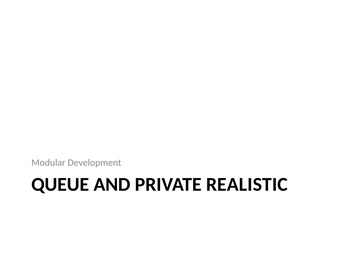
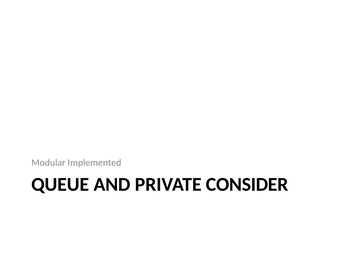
Development: Development -> Implemented (94, 163)
REALISTIC: REALISTIC -> CONSIDER (247, 185)
